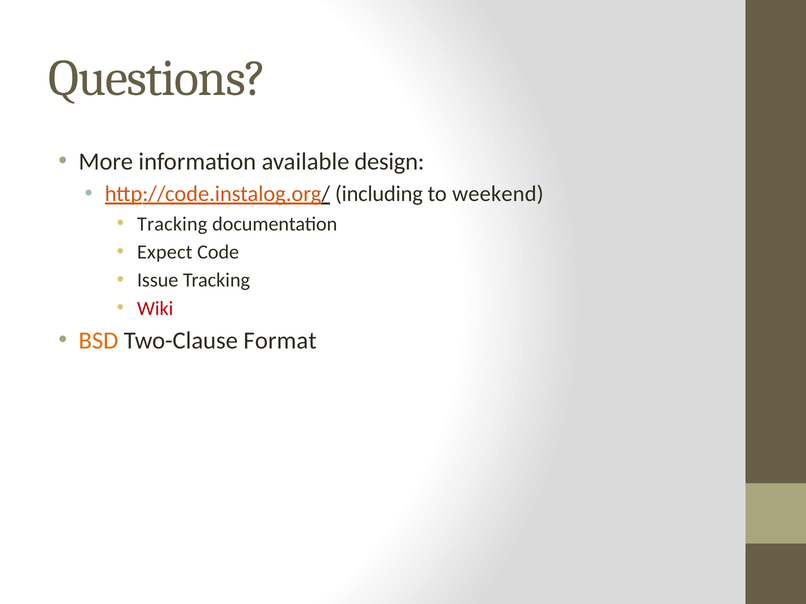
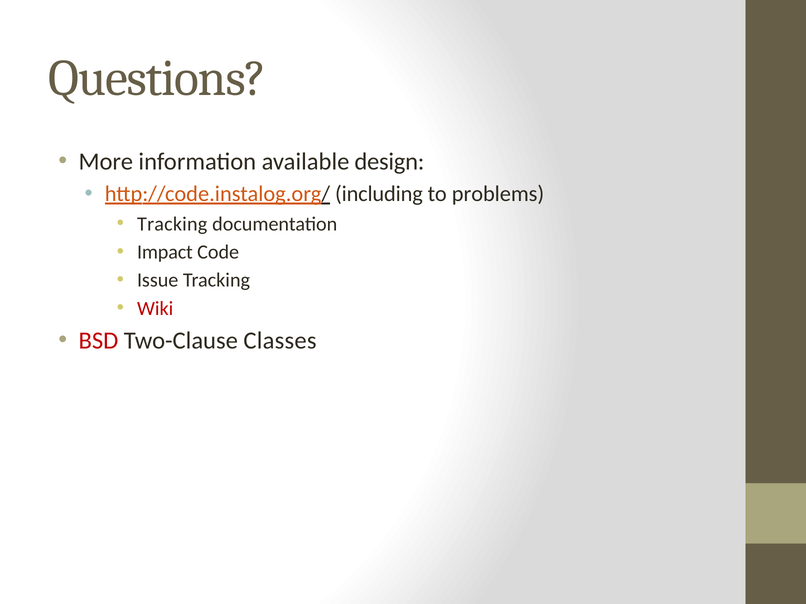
weekend: weekend -> problems (498, 194)
Expect: Expect -> Impact (165, 252)
BSD colour: orange -> red (98, 341)
Format: Format -> Classes (280, 341)
